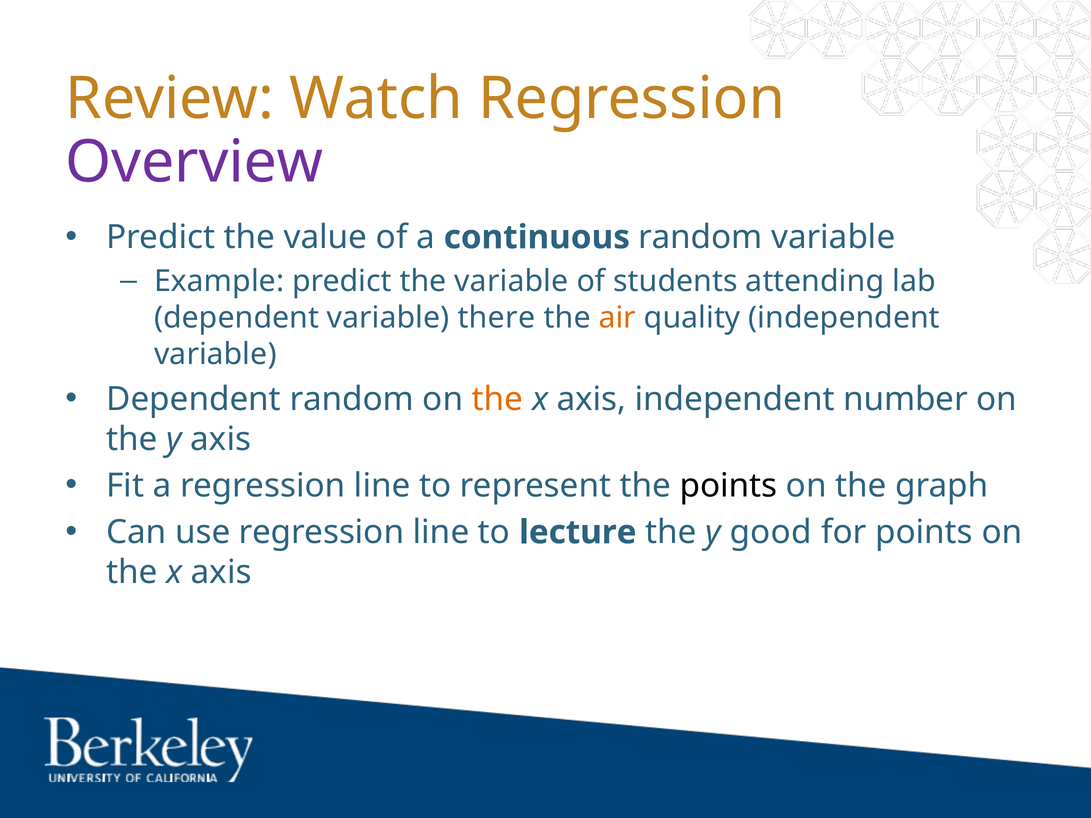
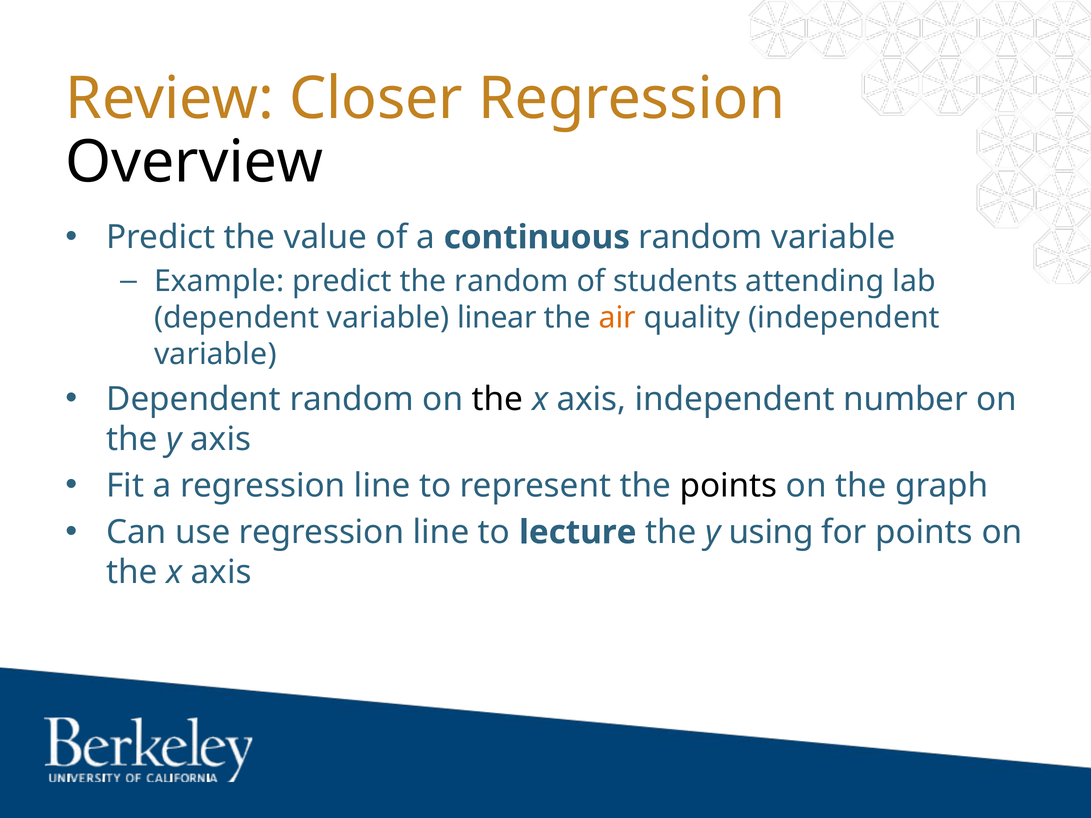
Watch: Watch -> Closer (376, 99)
Overview colour: purple -> black (194, 163)
the variable: variable -> random (511, 281)
there: there -> linear (497, 318)
the colour: orange -> black (497, 399)
good: good -> using (771, 532)
